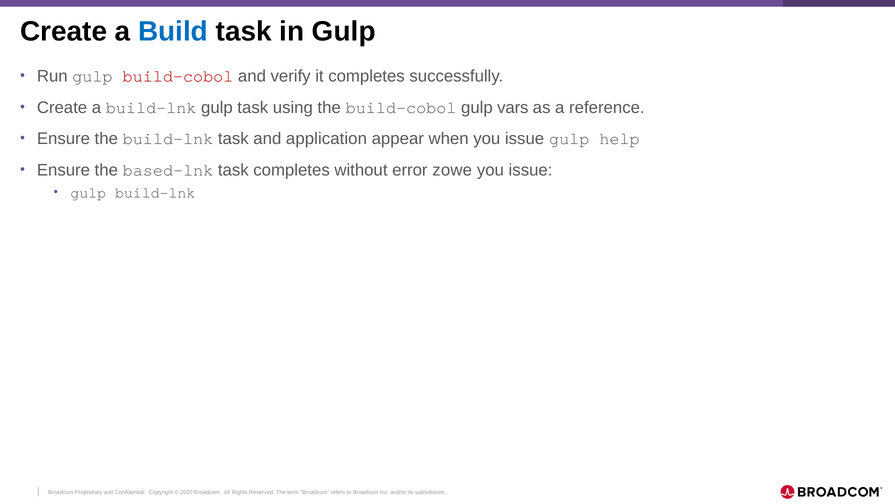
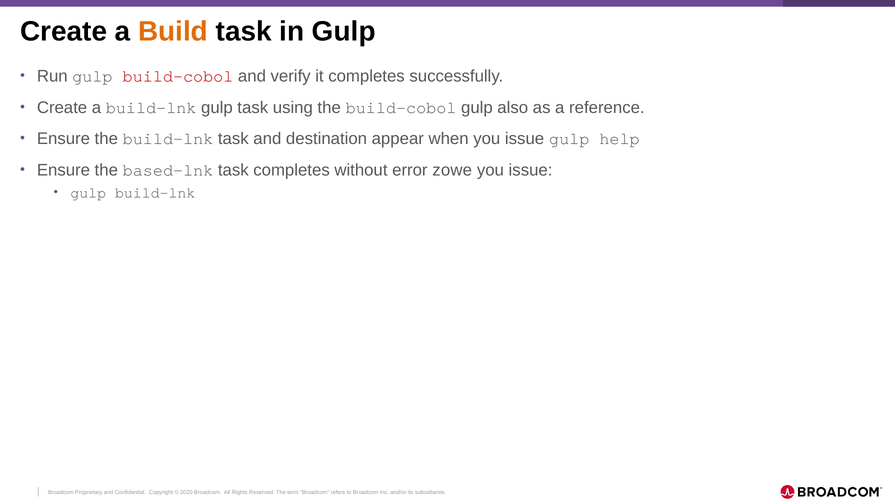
Build colour: blue -> orange (173, 32)
vars: vars -> also (513, 107)
application: application -> destination (327, 139)
